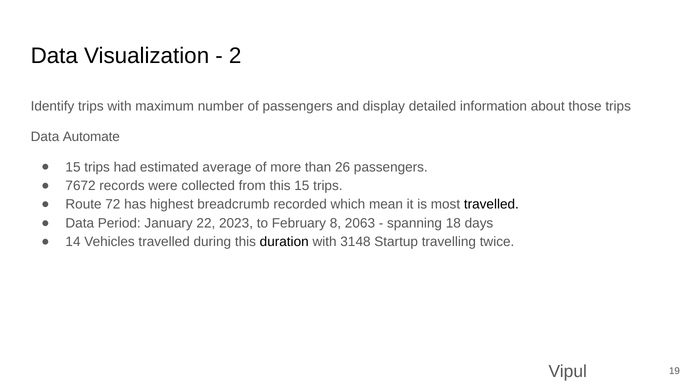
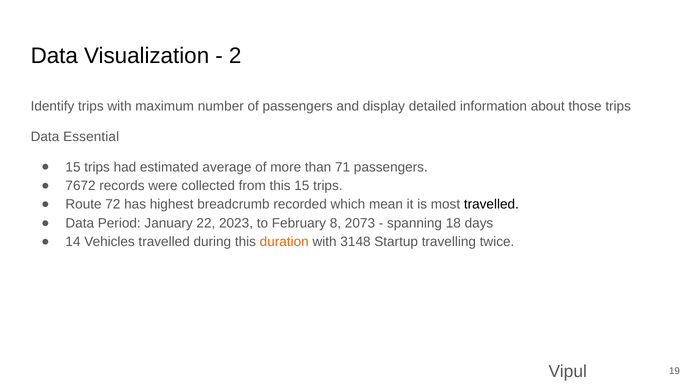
Automate: Automate -> Essential (91, 137)
26: 26 -> 71 (343, 167)
2063: 2063 -> 2073 (360, 223)
duration colour: black -> orange (284, 242)
